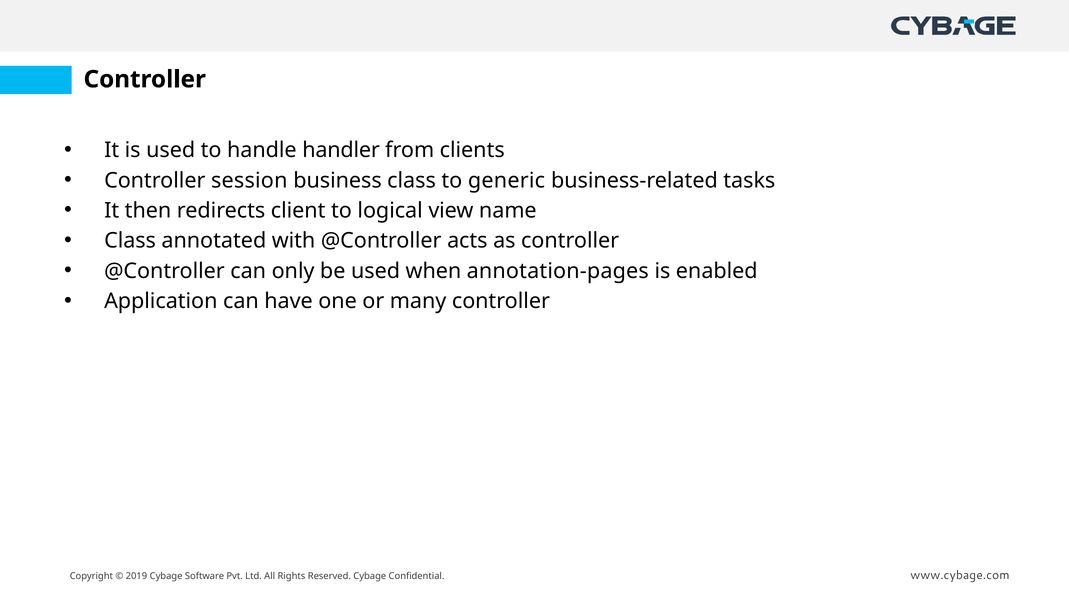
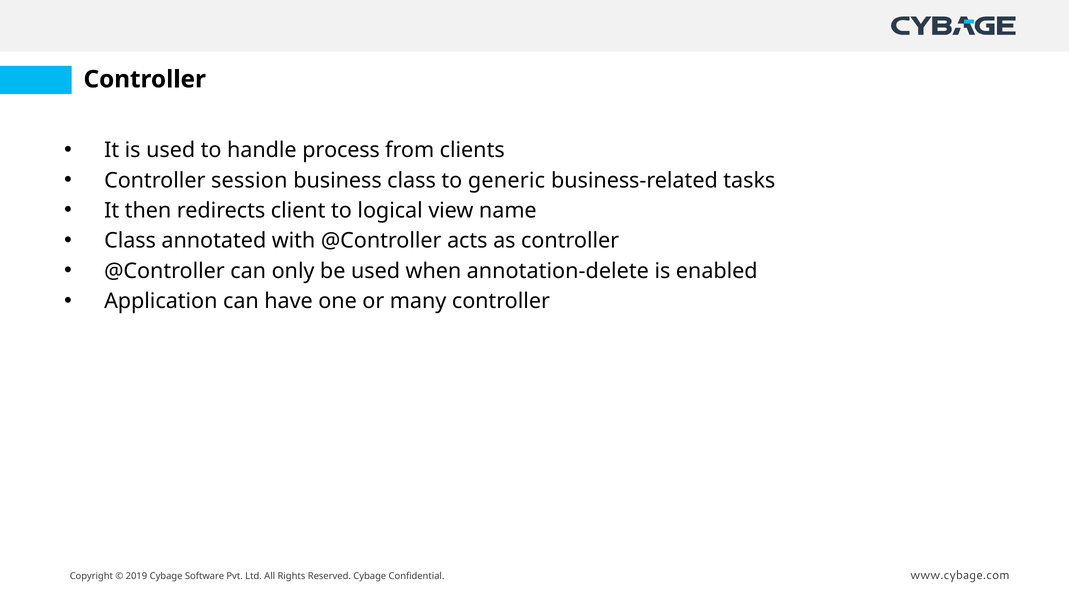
handler: handler -> process (341, 150)
annotation-pages: annotation-pages -> annotation-delete (558, 271)
